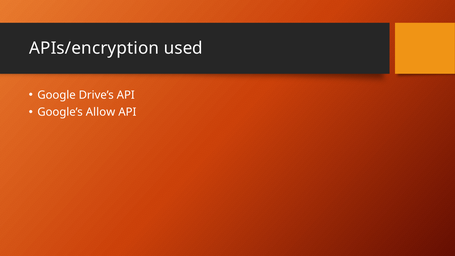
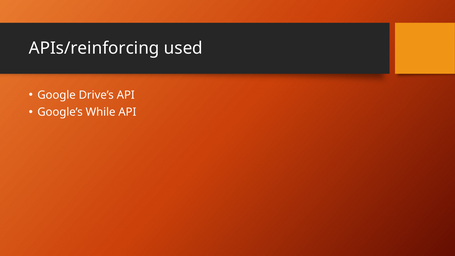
APIs/encryption: APIs/encryption -> APIs/reinforcing (94, 48)
Allow: Allow -> While (101, 112)
